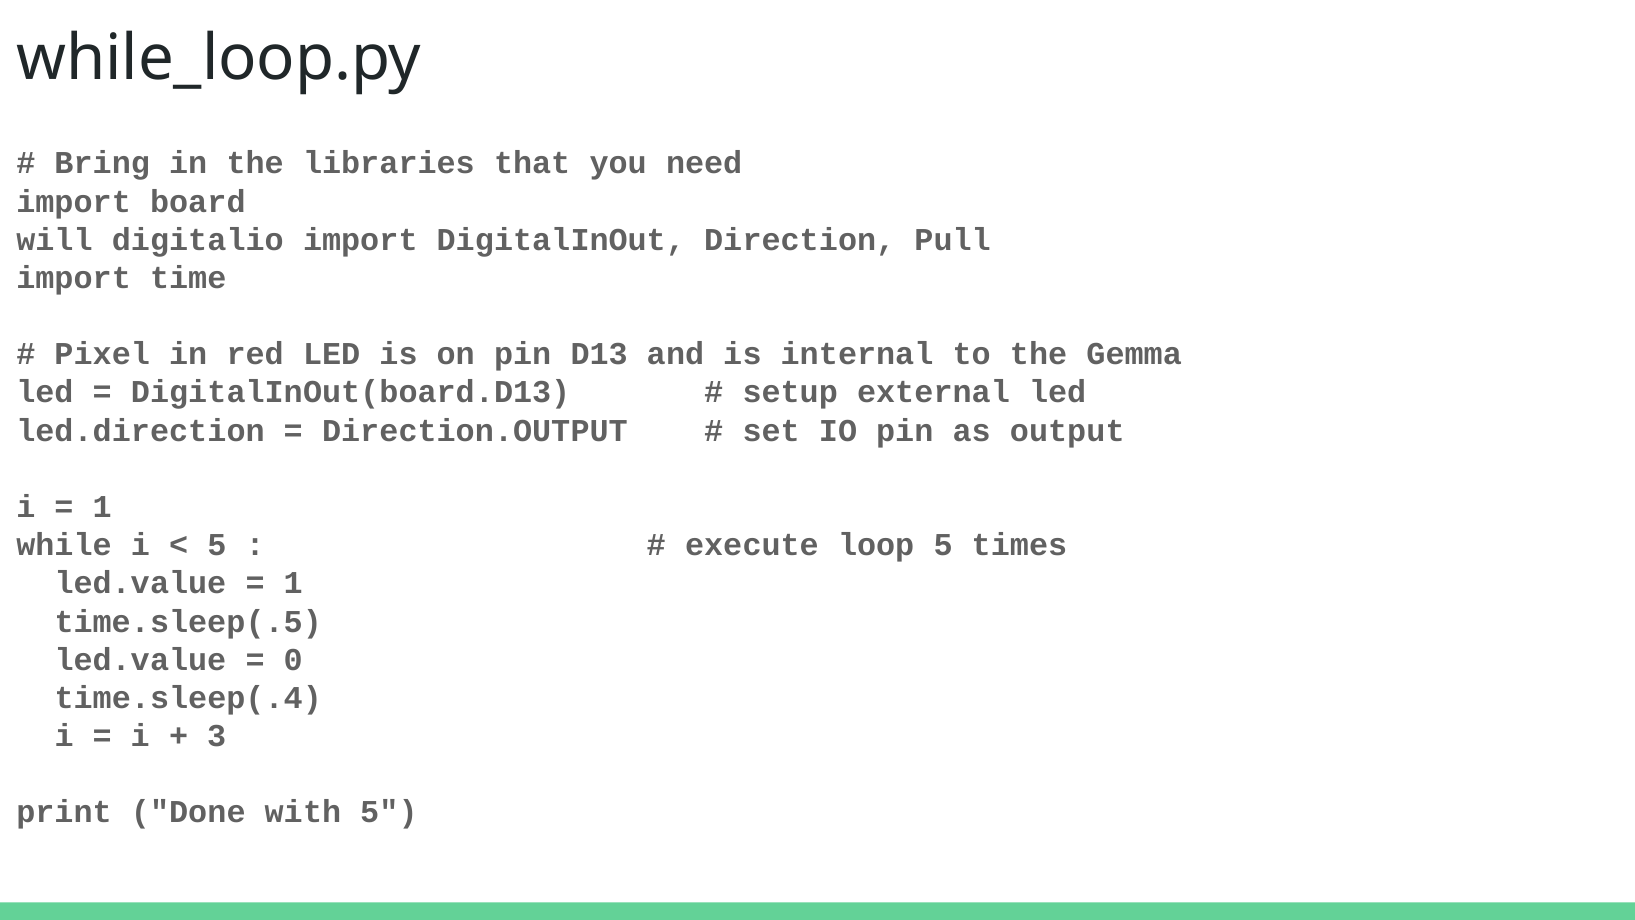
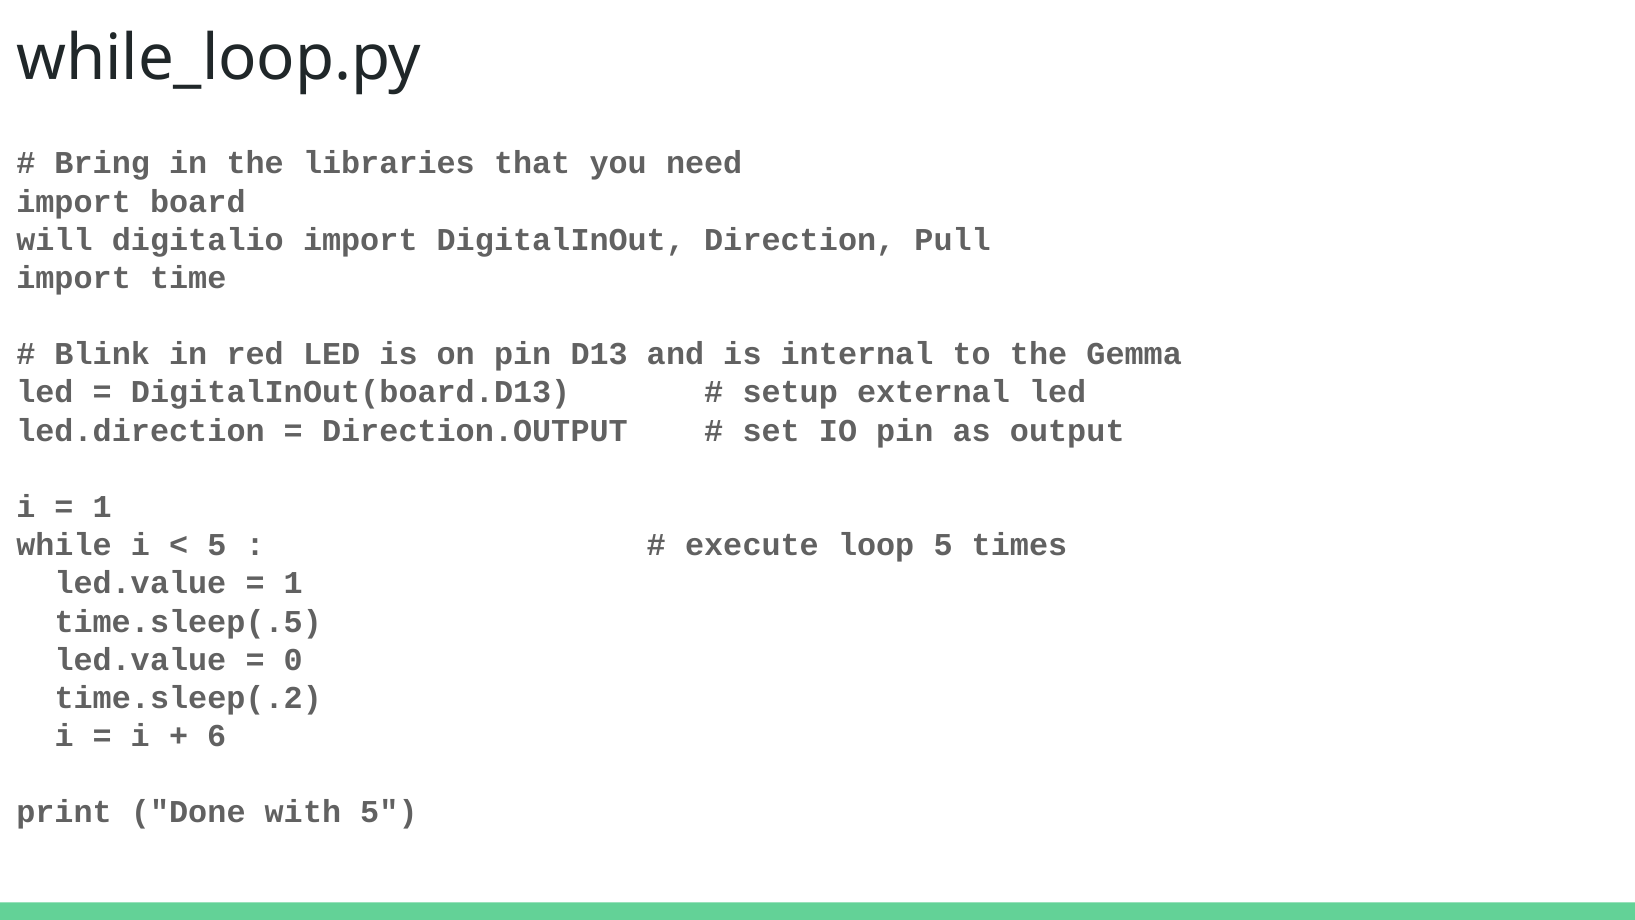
Pixel: Pixel -> Blink (102, 354)
time.sleep(.4: time.sleep(.4 -> time.sleep(.2 (188, 698)
3: 3 -> 6 (217, 736)
